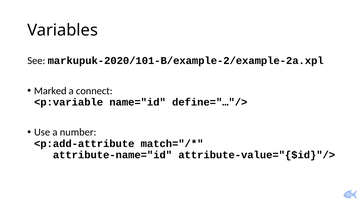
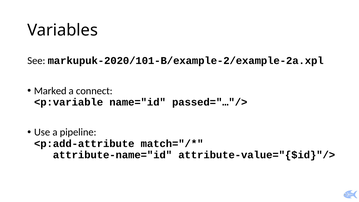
define="…"/>: define="…"/> -> passed="…"/> (210, 102)
number: number -> pipeline (78, 132)
